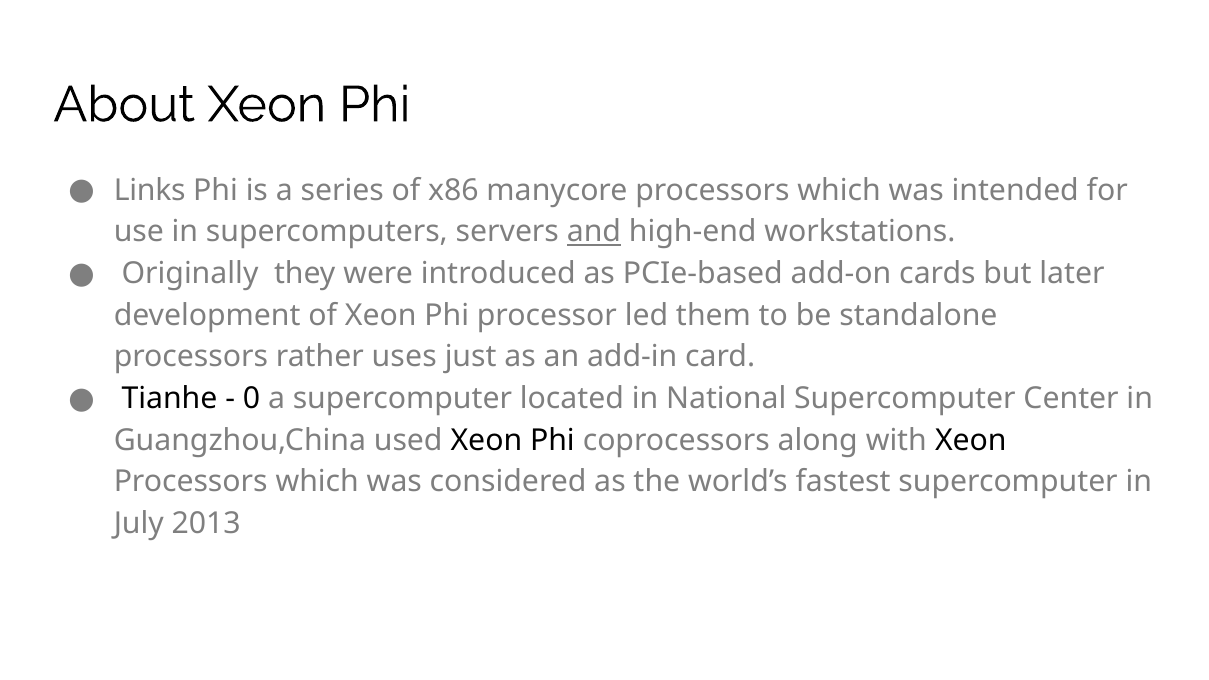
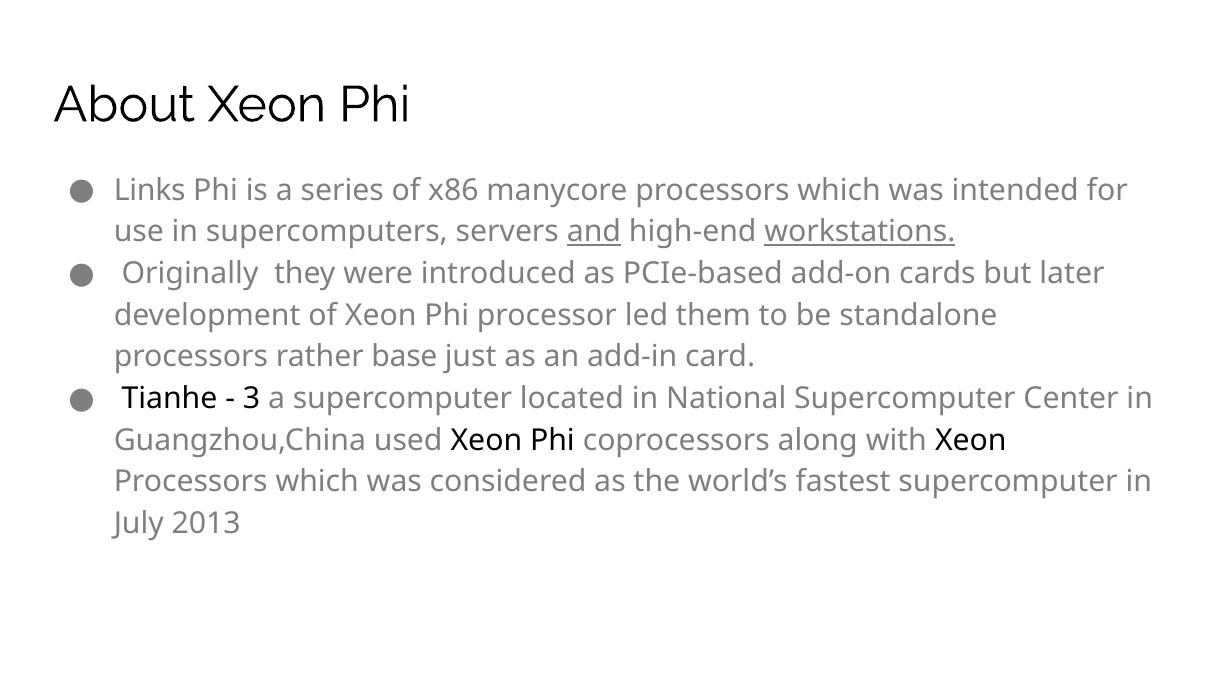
workstations underline: none -> present (860, 232)
uses: uses -> base (404, 357)
0: 0 -> 3 (251, 399)
